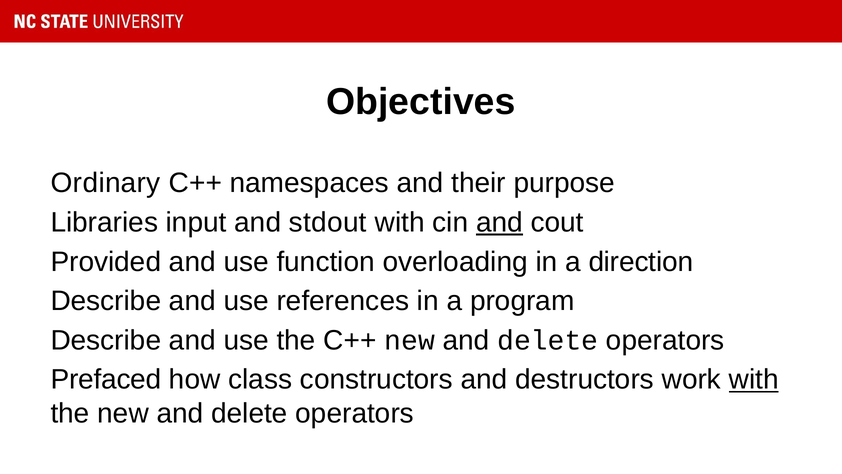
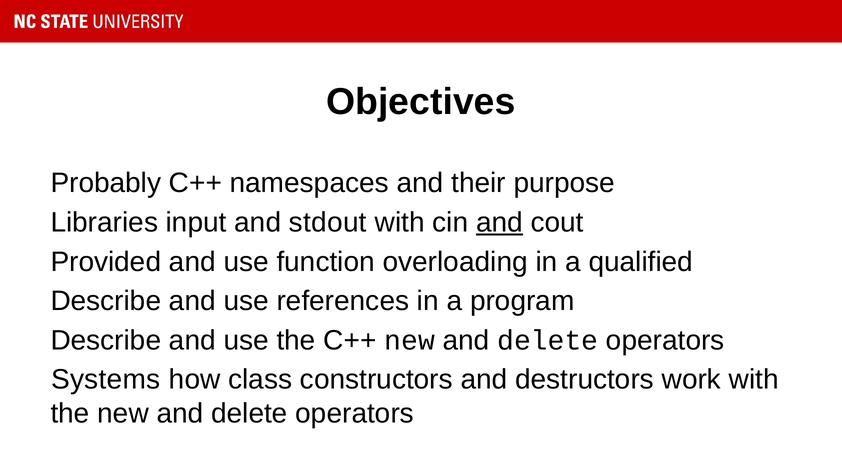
Ordinary: Ordinary -> Probably (106, 183)
direction: direction -> qualified (641, 262)
Prefaced: Prefaced -> Systems (106, 379)
with underline: present -> none (754, 379)
